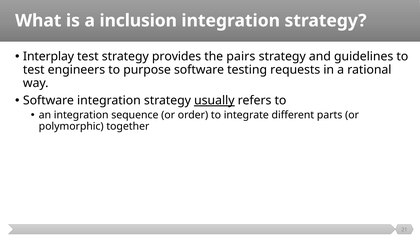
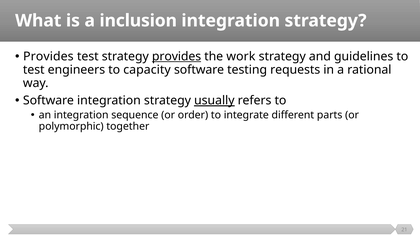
Interplay: Interplay -> Provides (48, 57)
provides underline: none -> present (177, 57)
pairs: pairs -> work (241, 57)
purpose: purpose -> capacity (147, 70)
